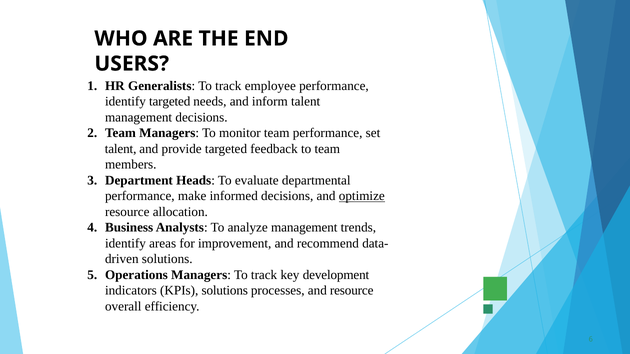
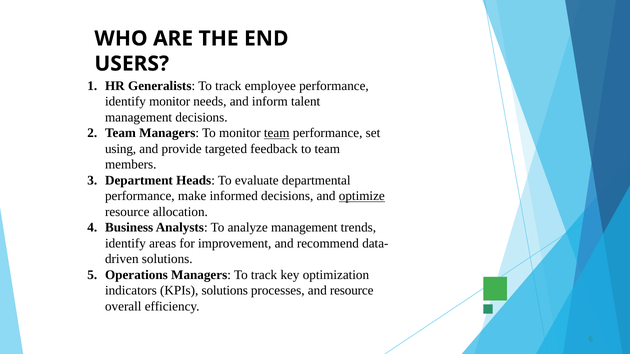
identify targeted: targeted -> monitor (170, 102)
team underline: none -> present (277, 133)
talent: talent -> using (121, 149)
development: development -> optimization (336, 275)
